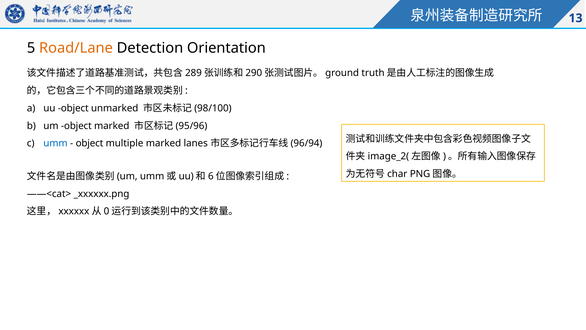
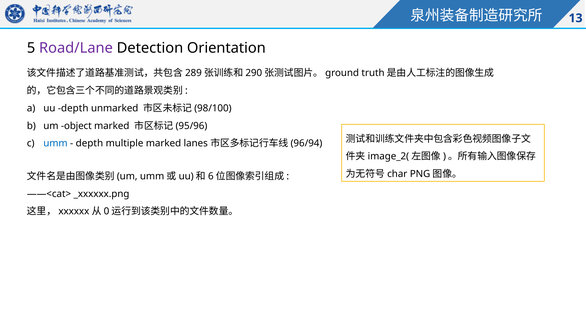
Road/Lane colour: orange -> purple (76, 48)
uu object: object -> depth (73, 108)
object: object -> depth (89, 143)
